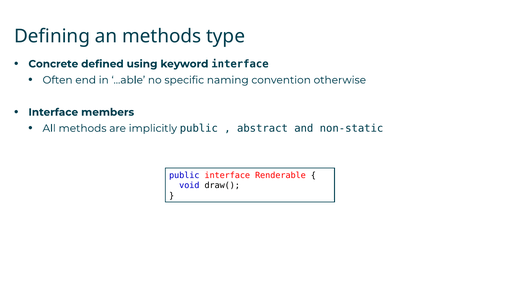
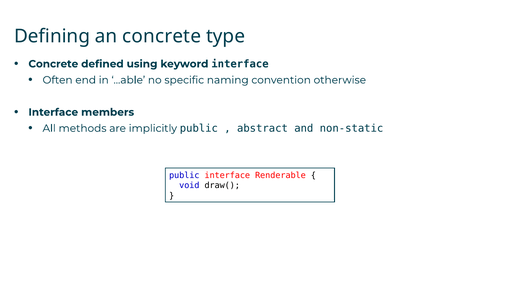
an methods: methods -> concrete (162, 36)
